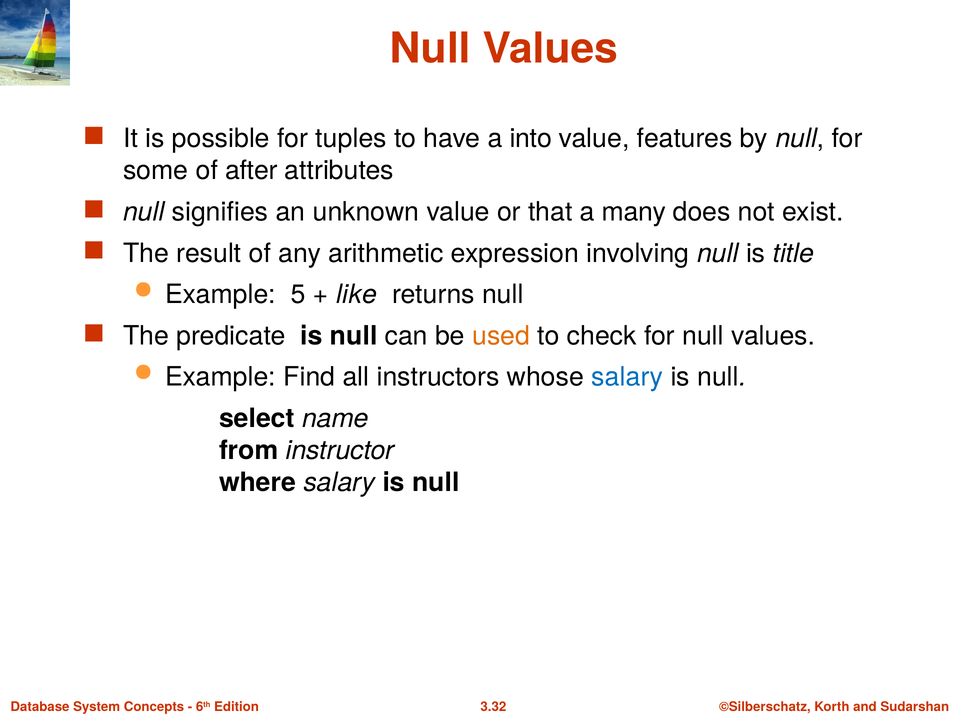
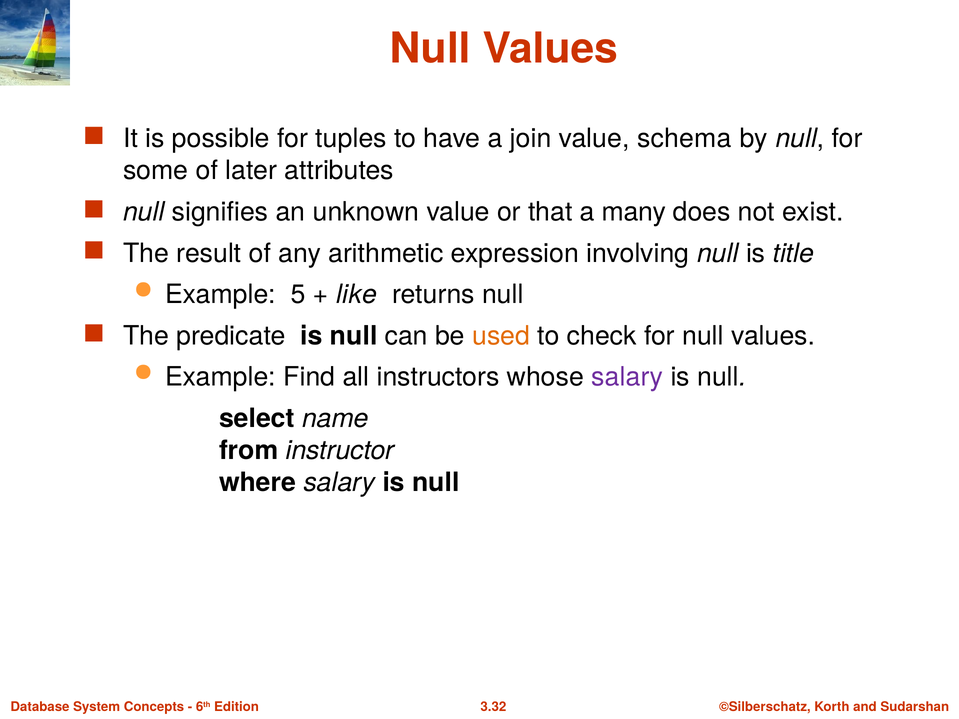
into: into -> join (531, 139)
features: features -> schema (684, 139)
after: after -> later (251, 171)
salary colour: blue -> purple (627, 377)
